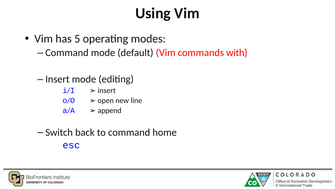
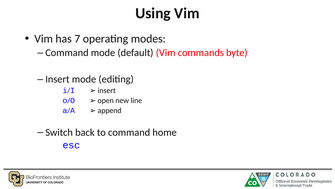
5: 5 -> 7 (77, 39)
with: with -> byte (237, 53)
